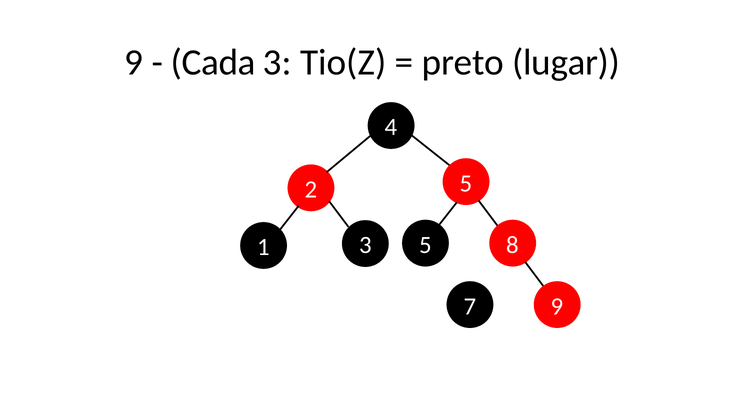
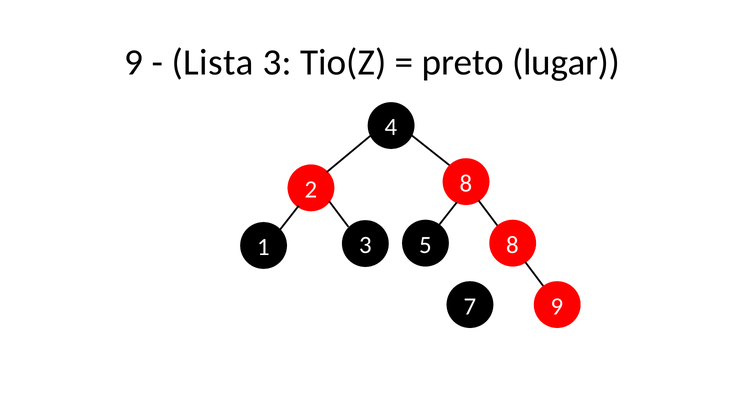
Cada: Cada -> Lista (213, 63)
2 5: 5 -> 8 (466, 183)
